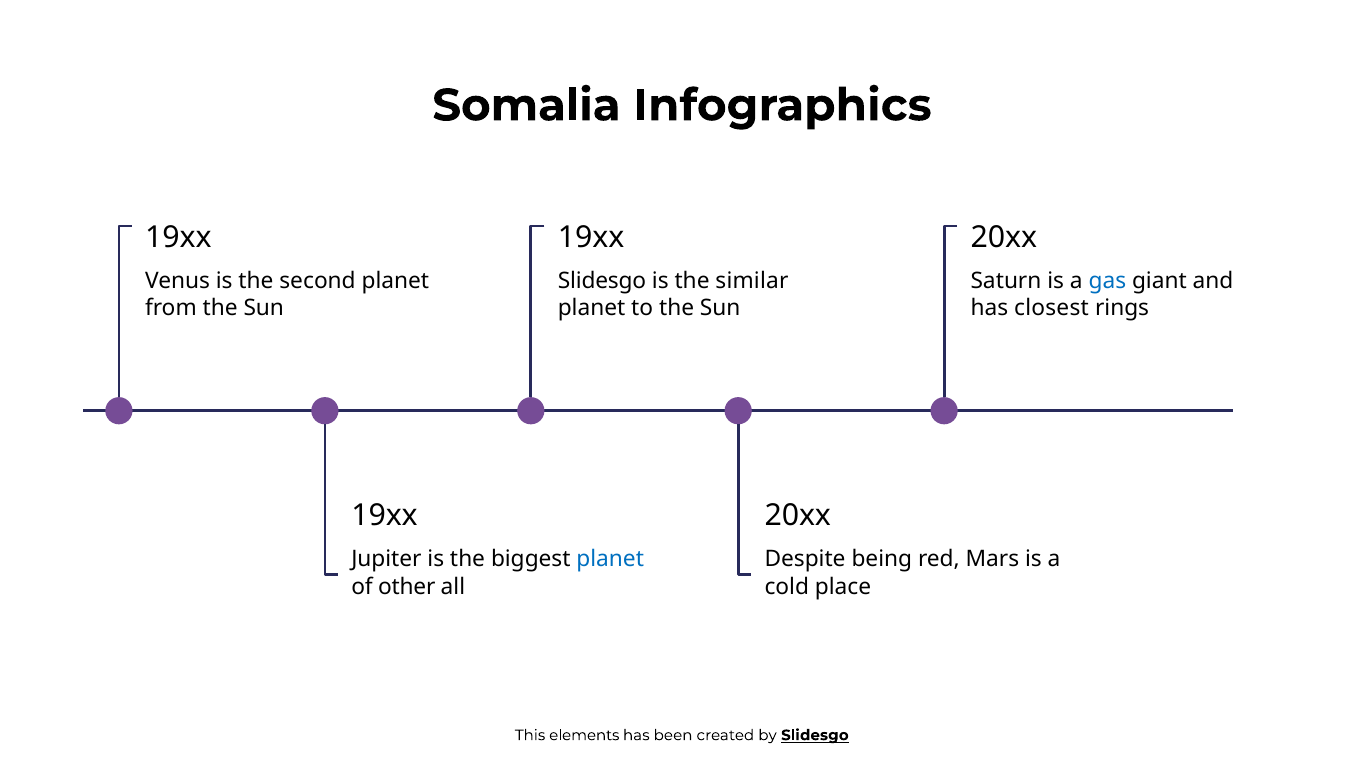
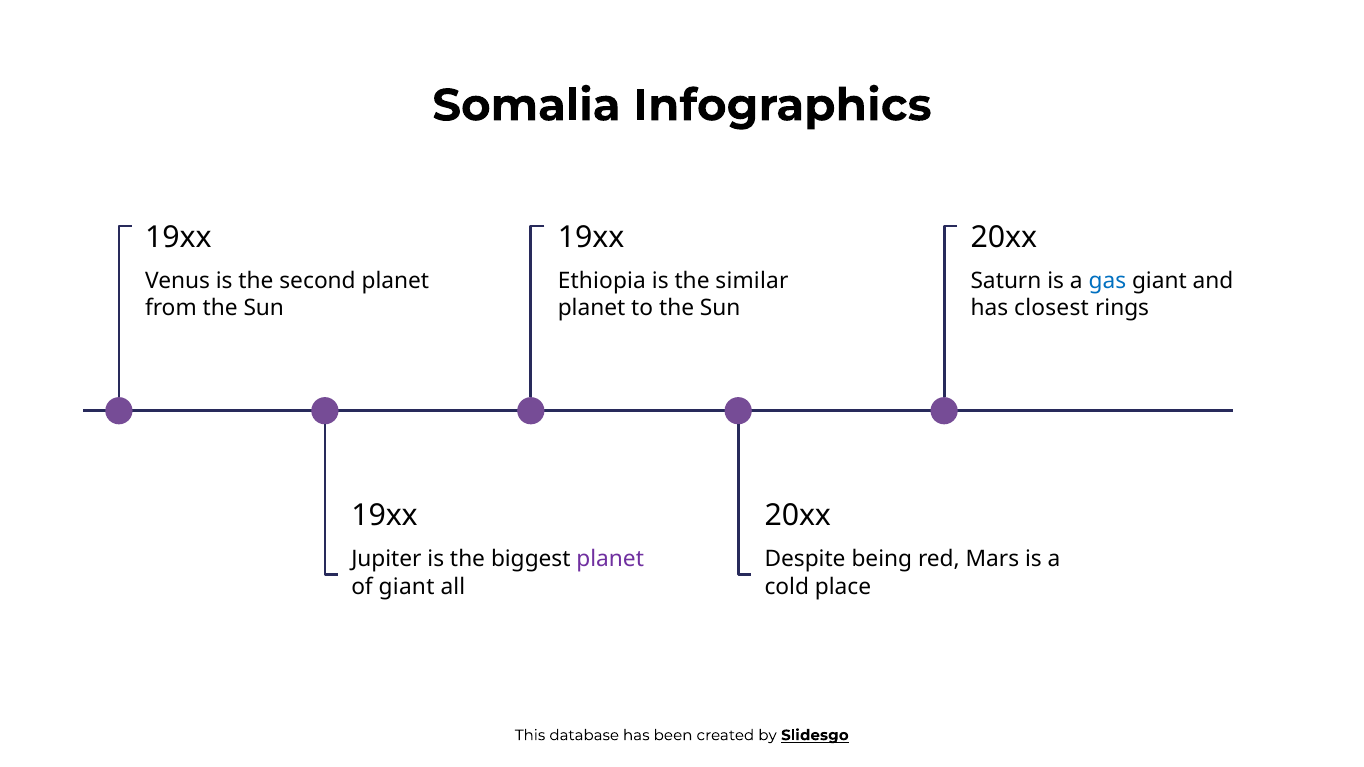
Slidesgo: Slidesgo -> Ethiopia (602, 281)
planet colour: blue -> purple (610, 560)
of other: other -> giant (407, 587)
elements: elements -> database (584, 735)
